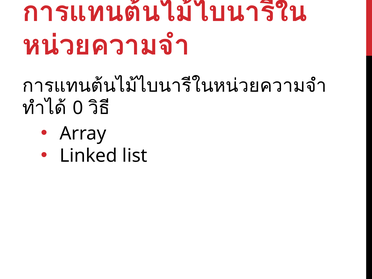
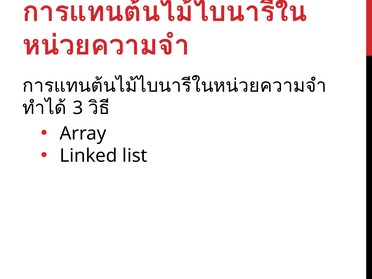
0: 0 -> 3 (78, 108)
